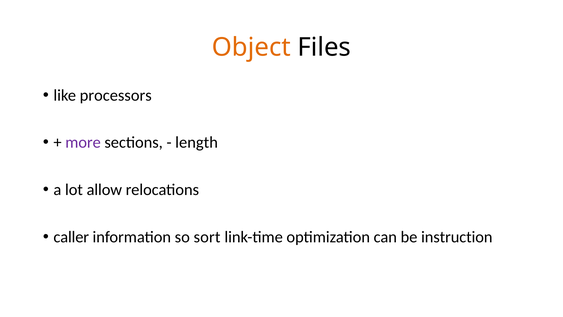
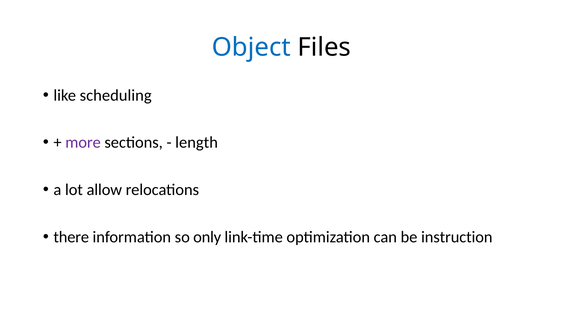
Object colour: orange -> blue (251, 47)
processors: processors -> scheduling (116, 95)
caller: caller -> there (71, 237)
sort: sort -> only (207, 237)
